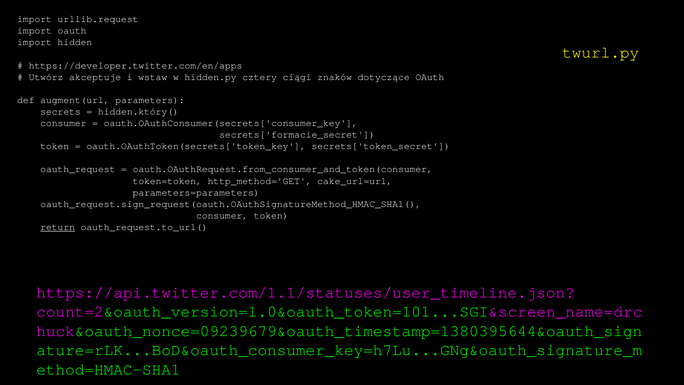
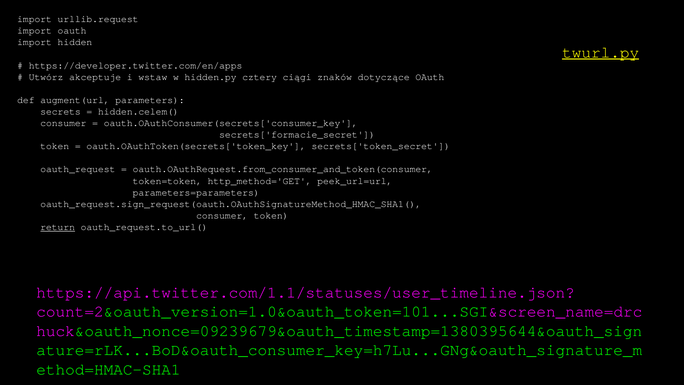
twurl.py underline: none -> present (601, 52)
hidden.który(: hidden.który( -> hidden.celem( (138, 111)
cake_url=url: cake_url=url -> peek_url=url (355, 181)
